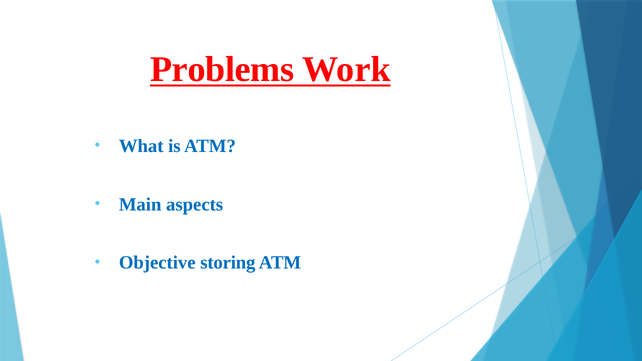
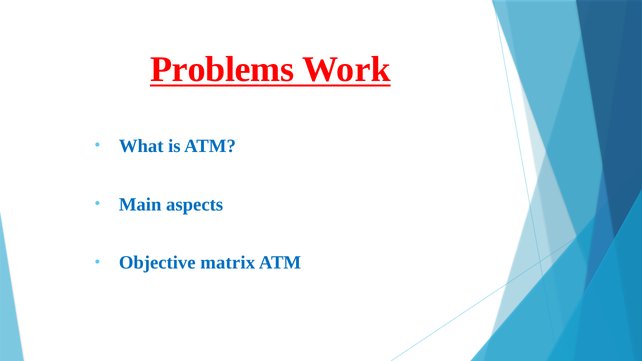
storing: storing -> matrix (228, 263)
